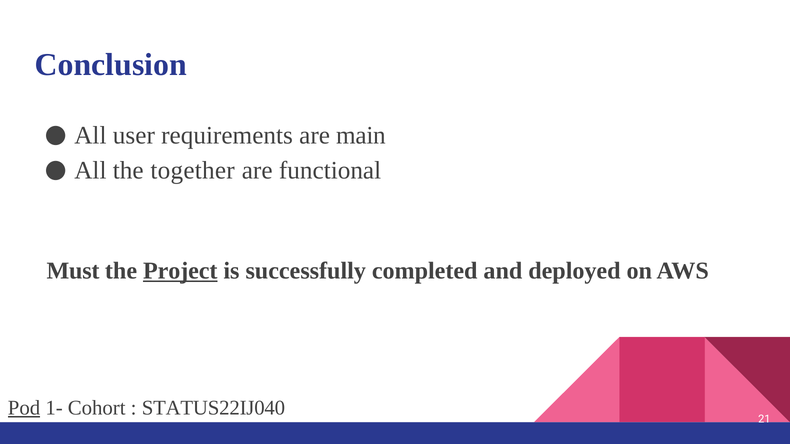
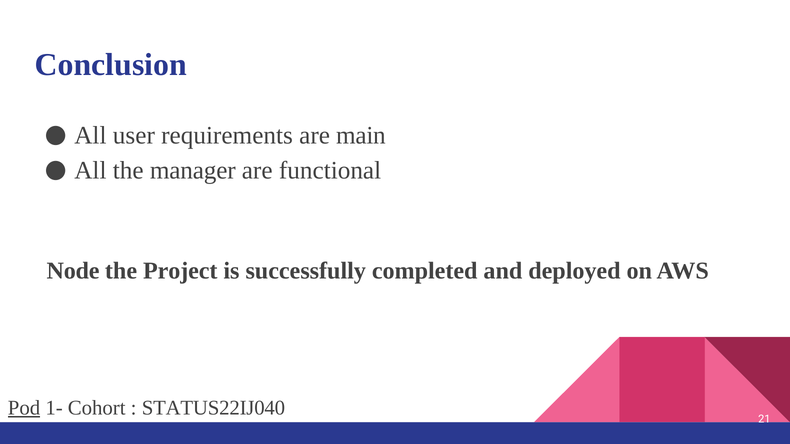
together: together -> manager (193, 171)
Must: Must -> Node (73, 271)
Project underline: present -> none (180, 271)
